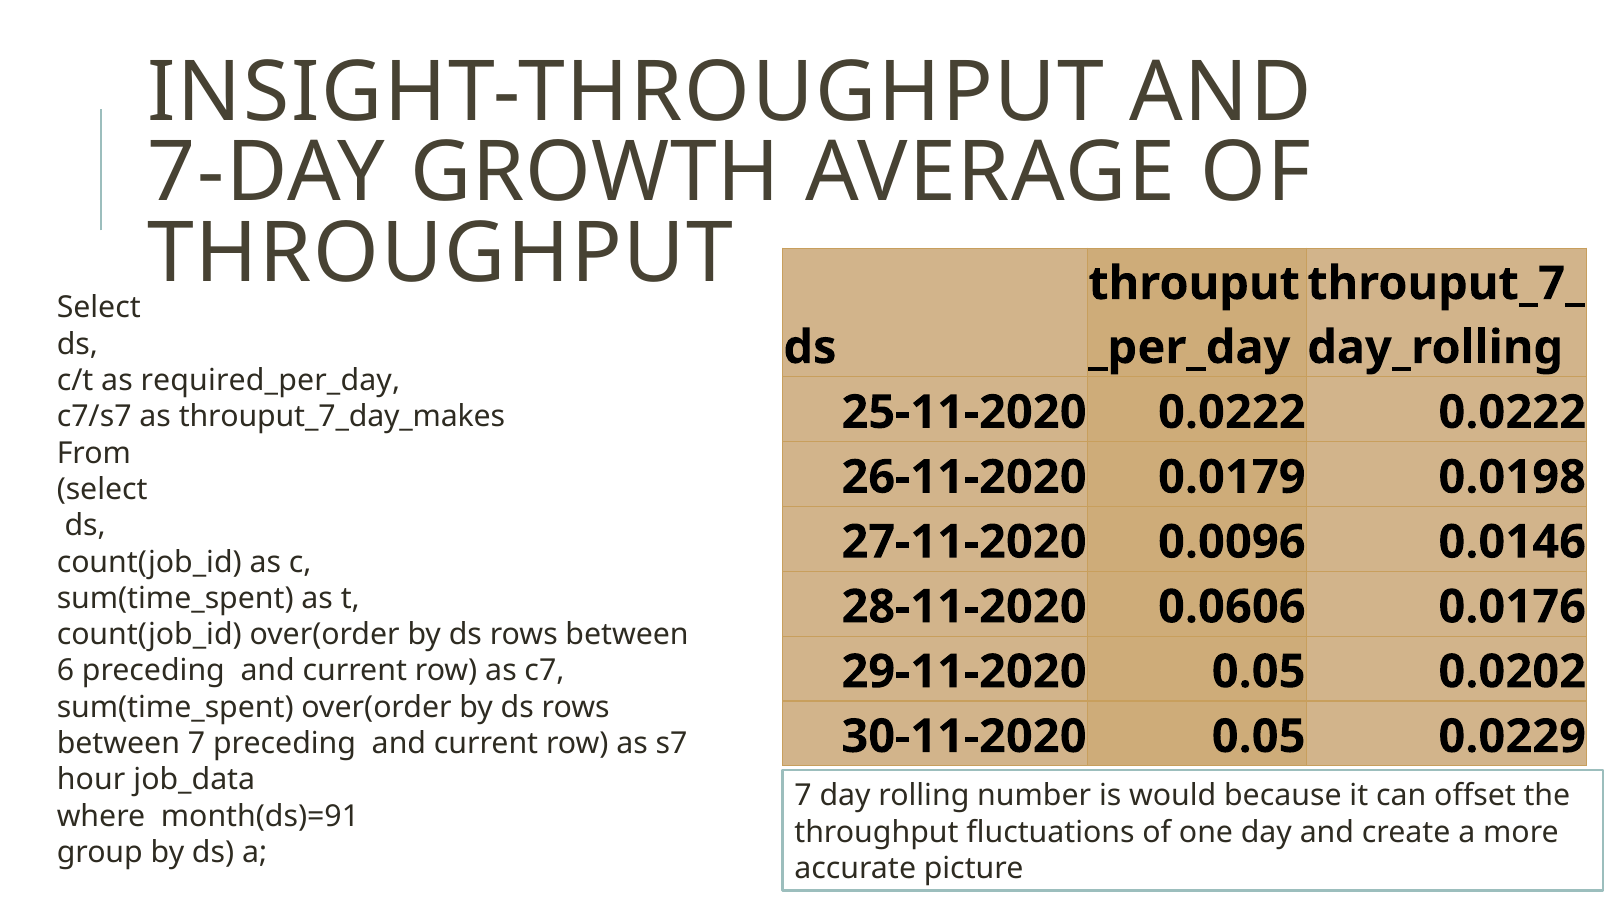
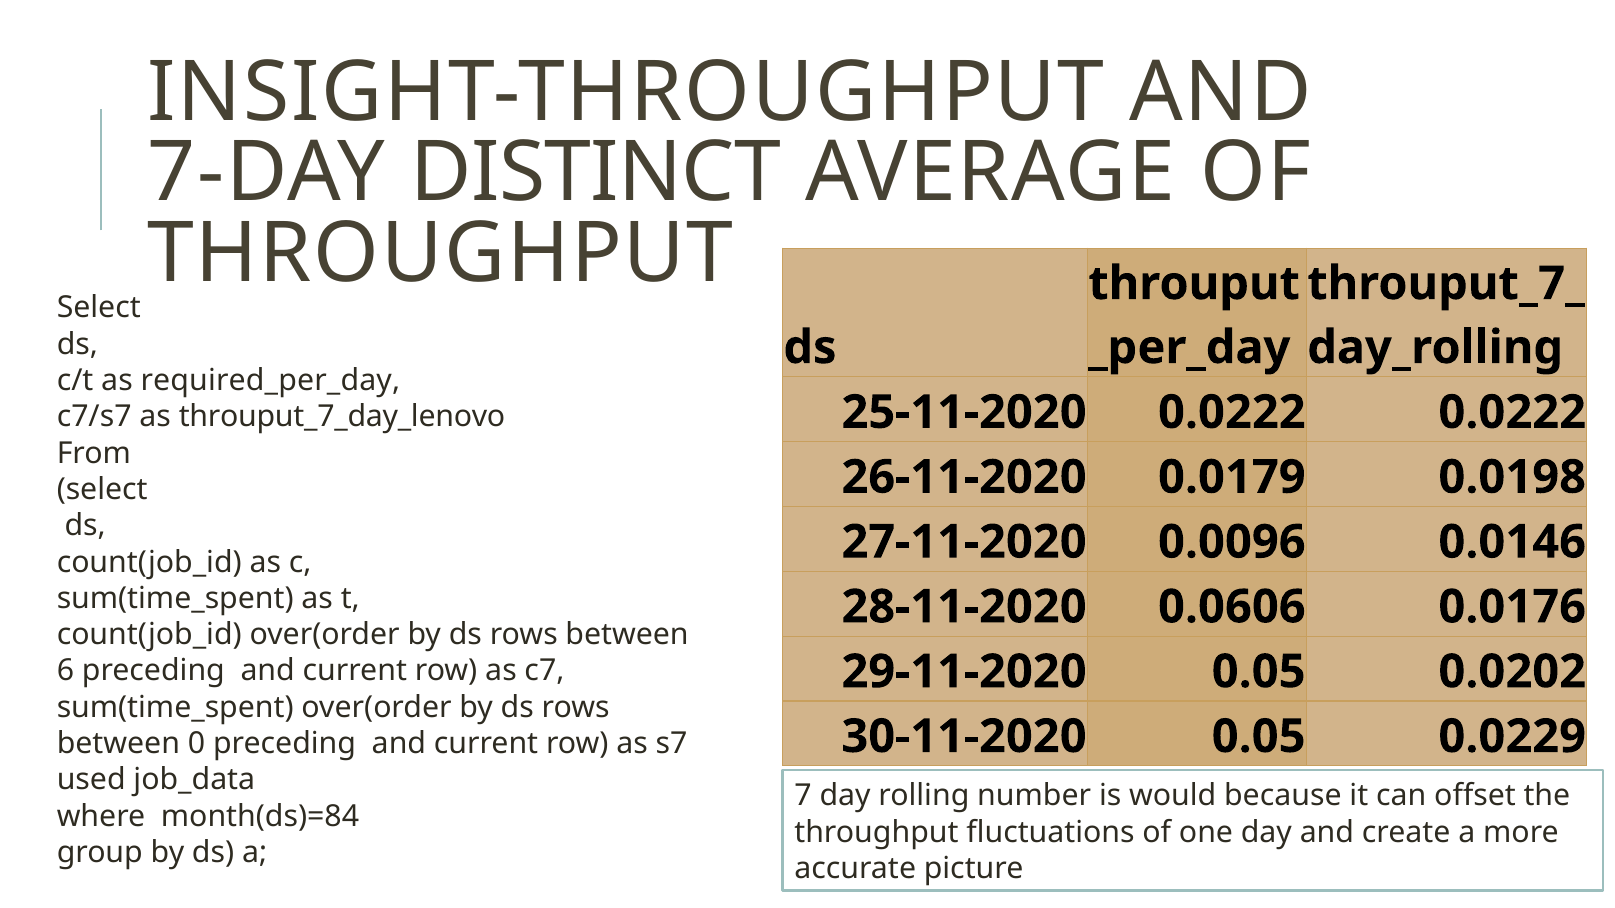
GROWTH: GROWTH -> DISTINCT (596, 173)
throuput_7_day_makes: throuput_7_day_makes -> throuput_7_day_lenovo (342, 417)
between 7: 7 -> 0 (196, 744)
hour: hour -> used (91, 780)
month(ds)=91: month(ds)=91 -> month(ds)=84 (260, 817)
